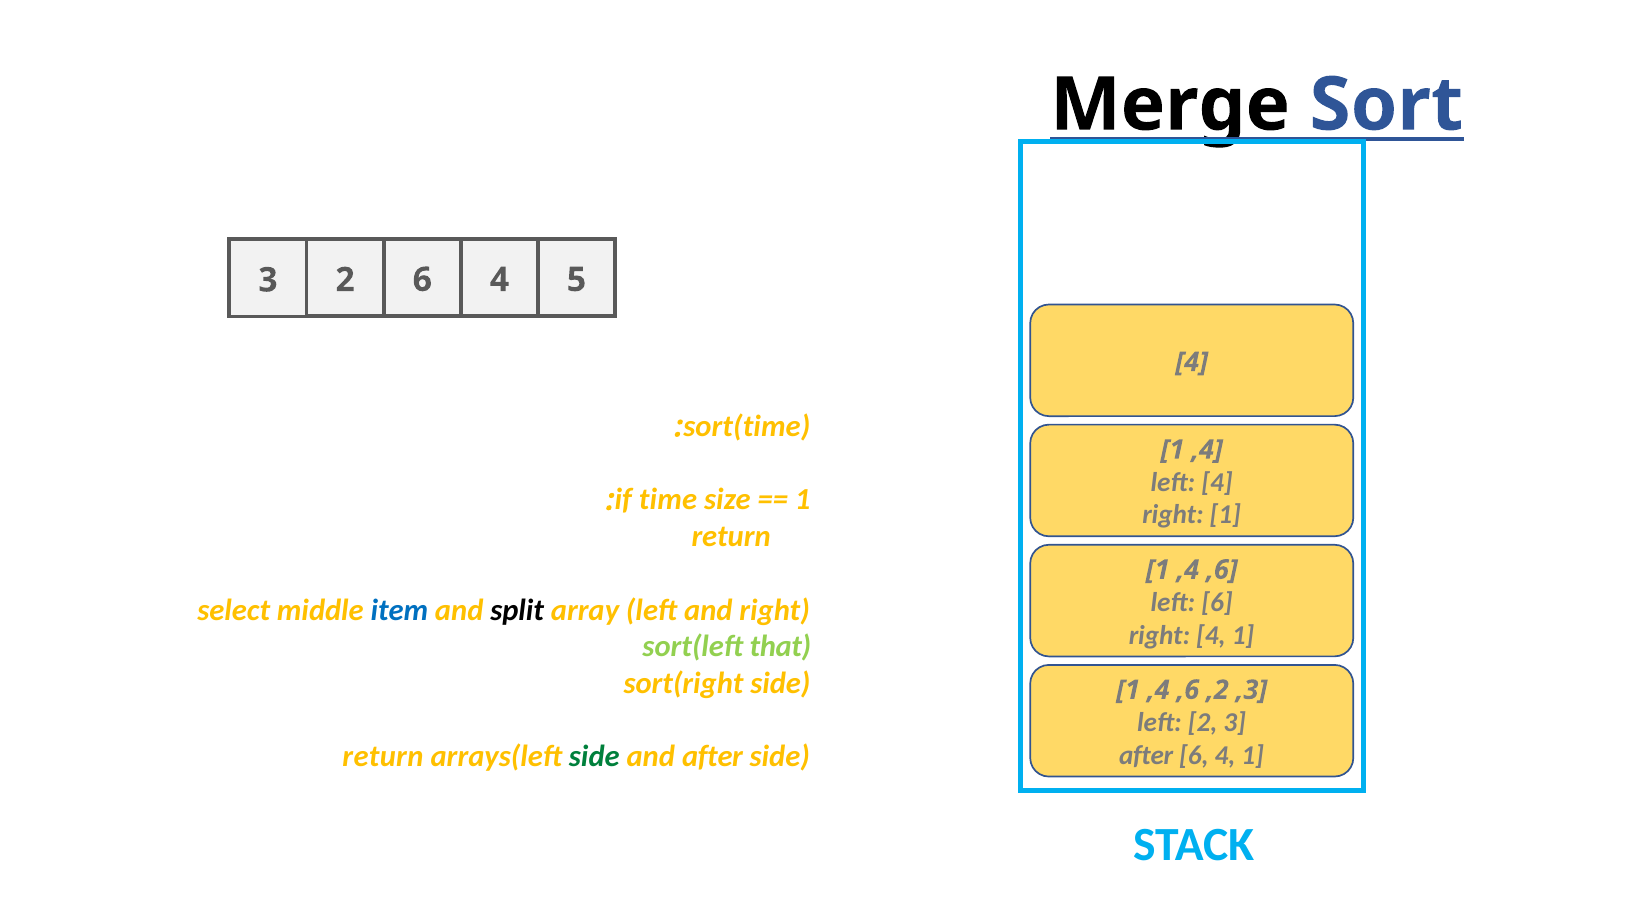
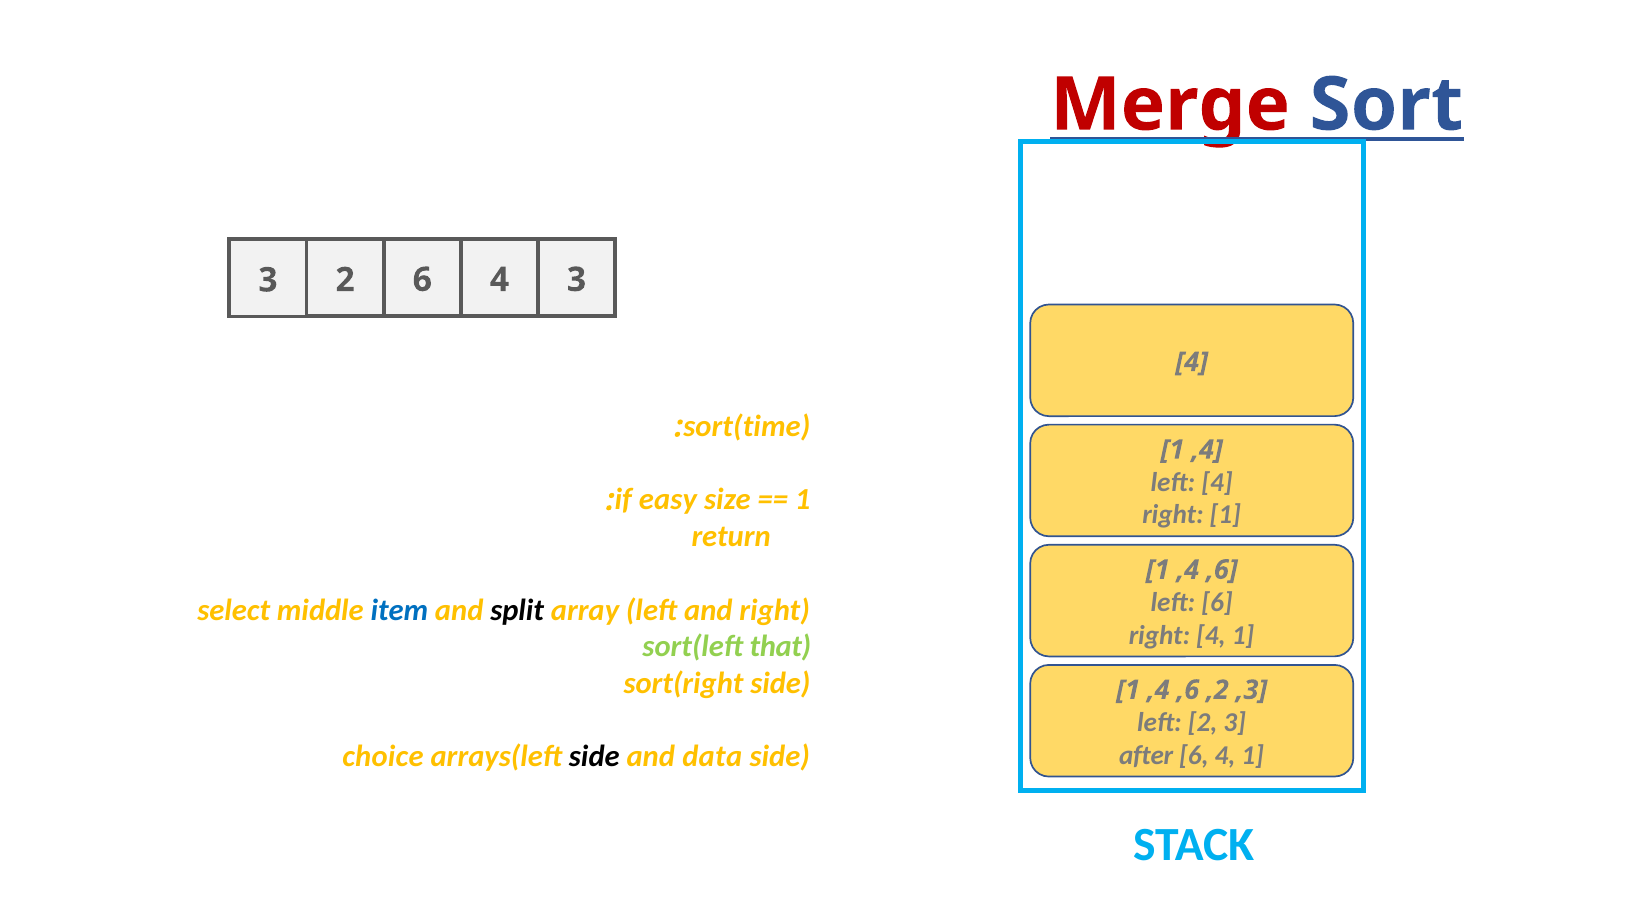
Merge colour: black -> red (1170, 105)
4 5: 5 -> 3 (576, 280)
time: time -> easy (668, 500)
return: return -> choice (383, 757)
side colour: green -> black (594, 757)
and after: after -> data (712, 757)
